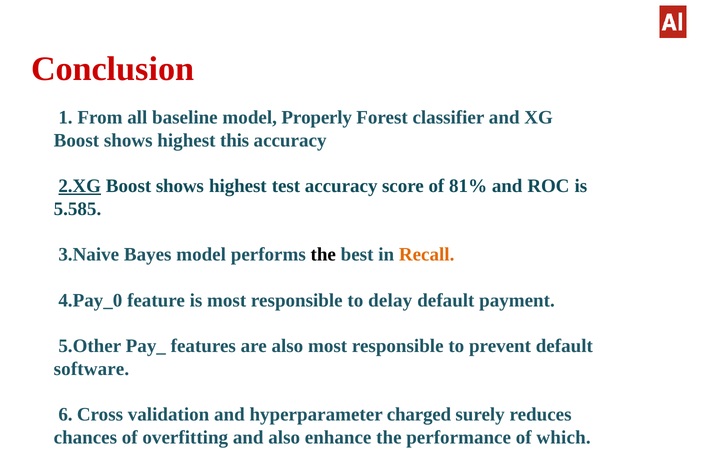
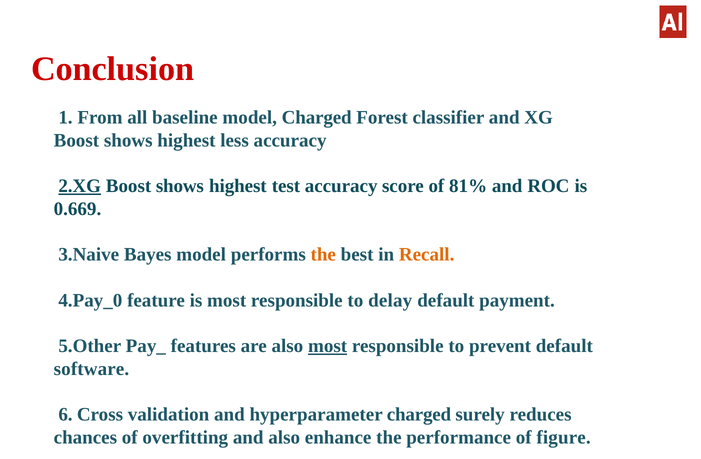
model Properly: Properly -> Charged (317, 117)
this: this -> less (235, 140)
5.585: 5.585 -> 0.669 (77, 209)
the colour: black -> orange (323, 254)
most underline: none -> present (328, 346)
which: which -> figure (564, 437)
